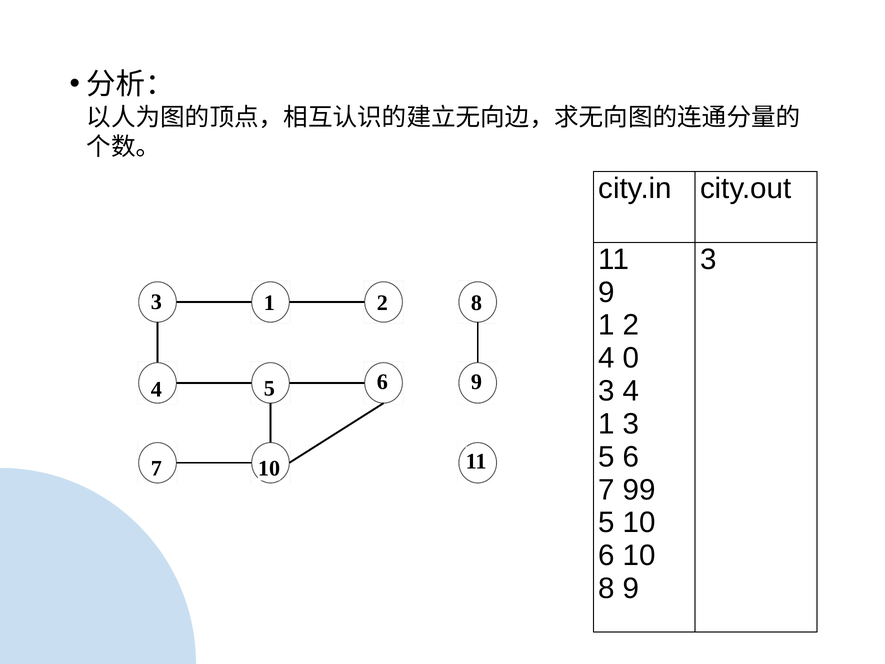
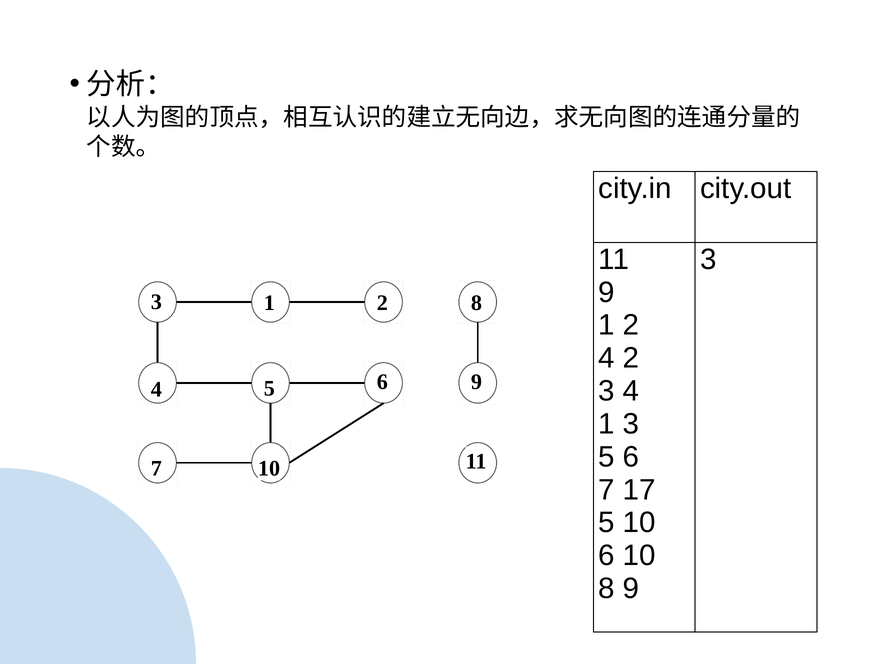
4 0: 0 -> 2 (631, 358)
99: 99 -> 17 (639, 490)
